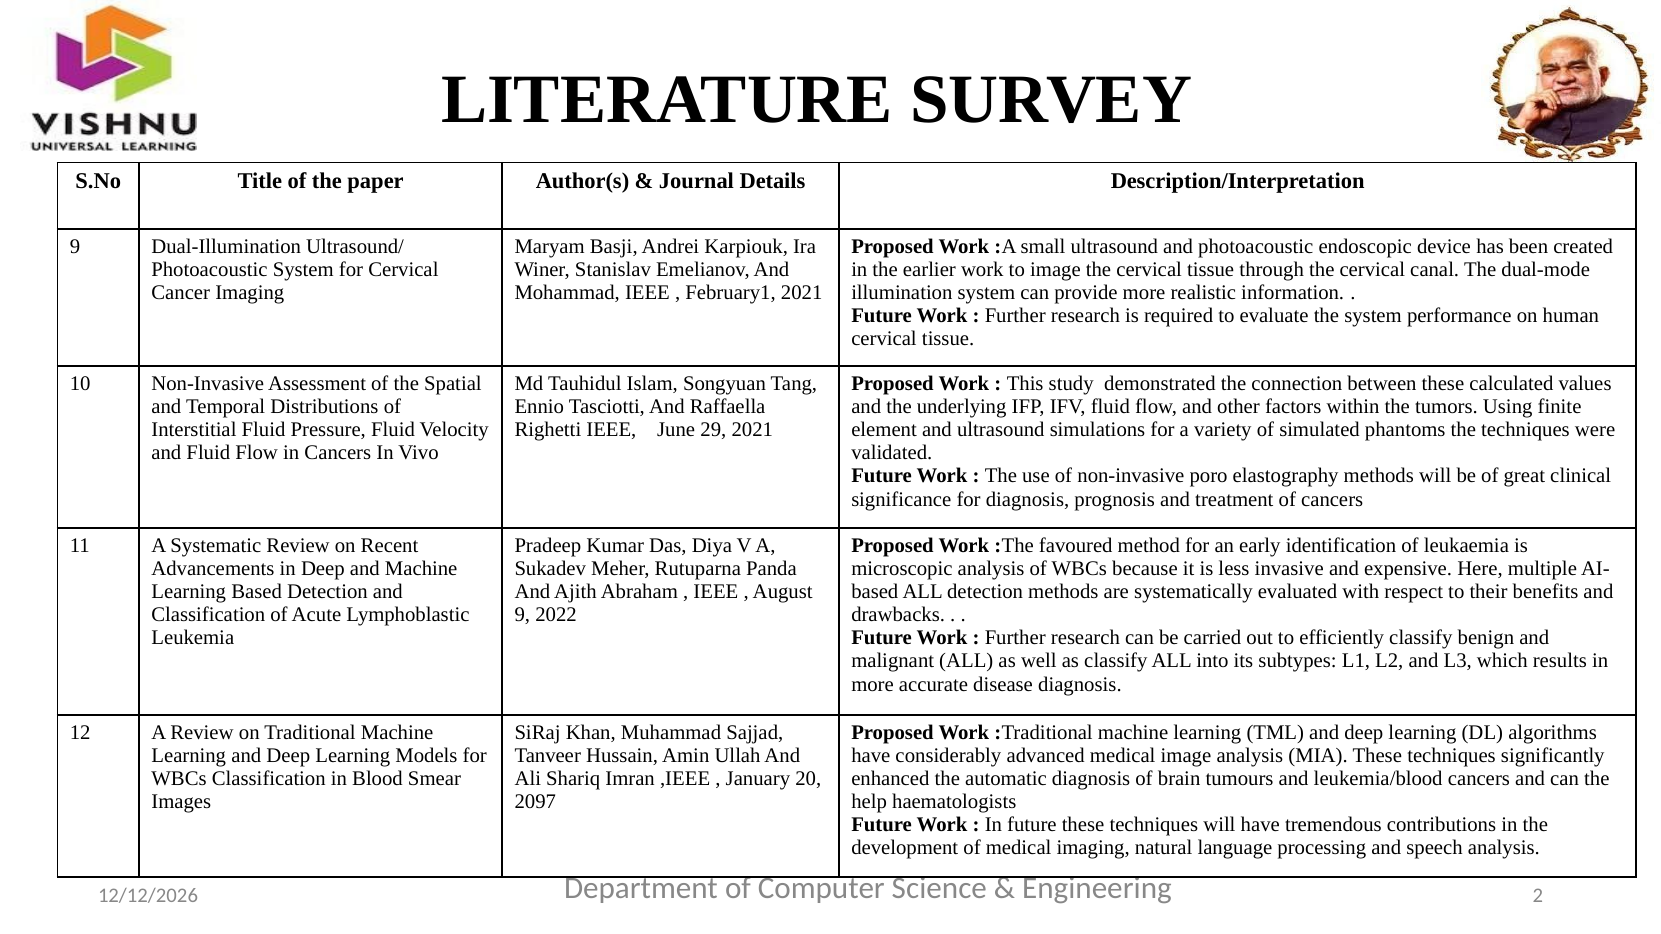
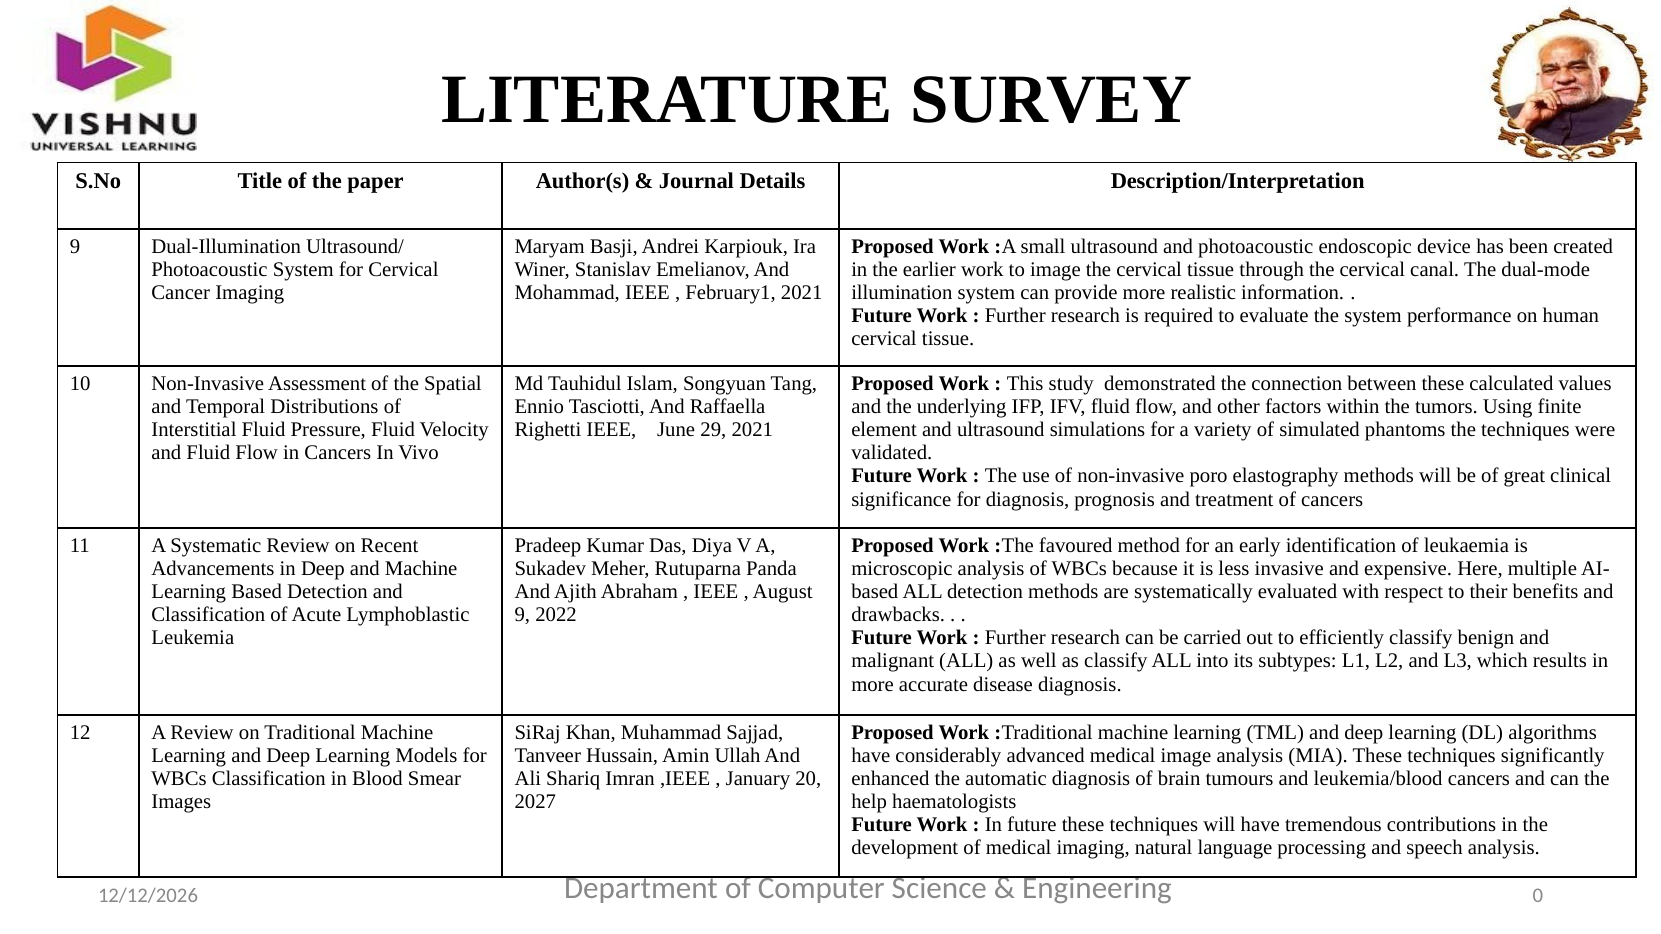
2097: 2097 -> 2027 (535, 802)
2: 2 -> 0 (1538, 896)
